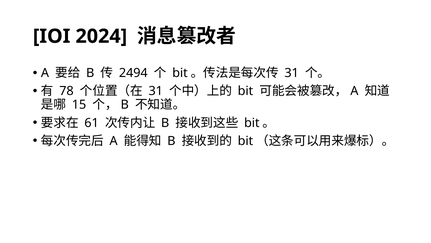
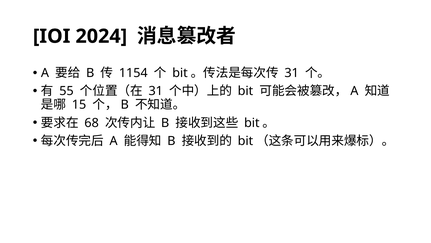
2494: 2494 -> 1154 (133, 73)
78: 78 -> 55 (67, 91)
61: 61 -> 68 (92, 123)
